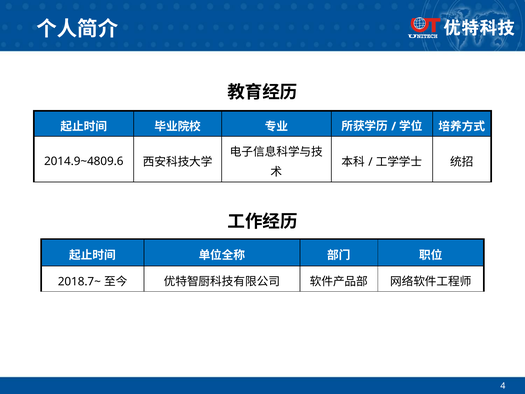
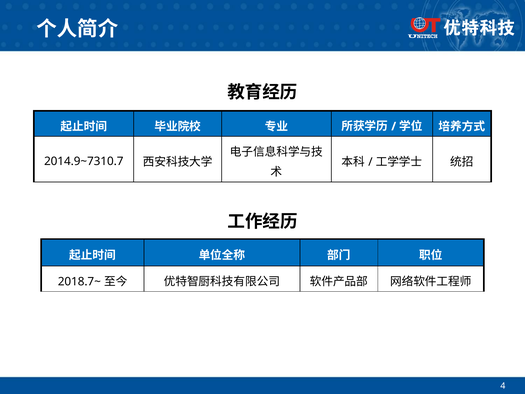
2014.9~4809.6: 2014.9~4809.6 -> 2014.9~7310.7 (84, 161)
